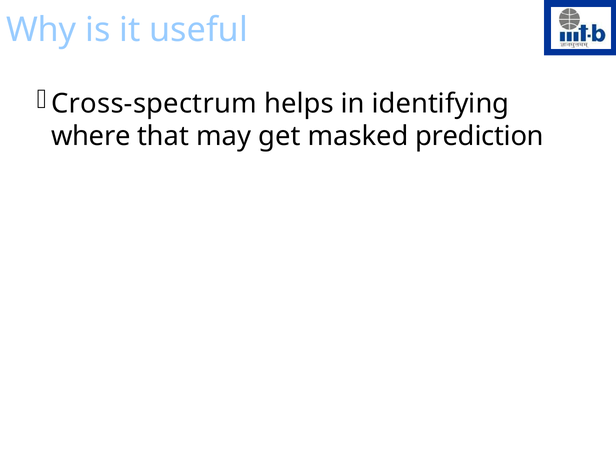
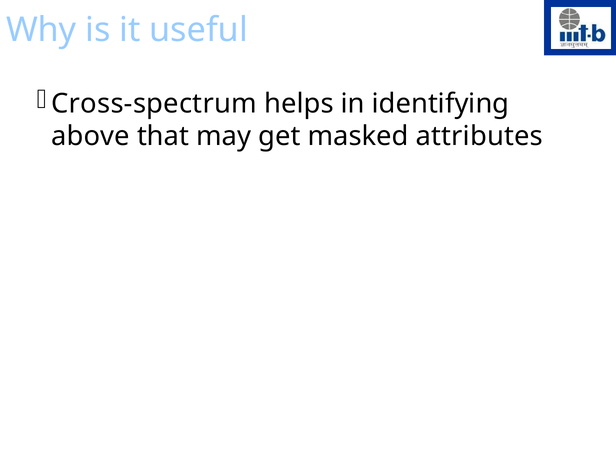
where: where -> above (91, 136)
prediction: prediction -> attributes (479, 136)
